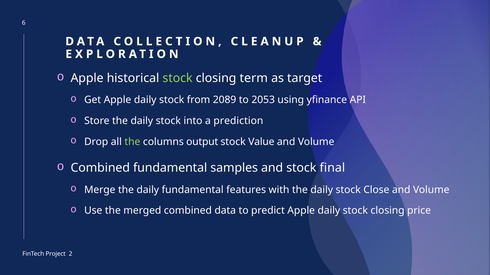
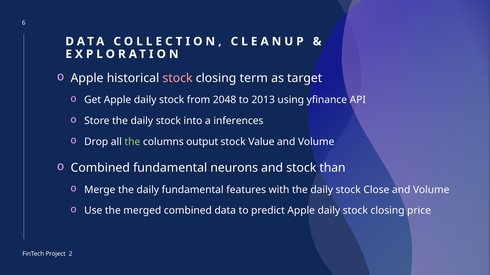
stock colour: light green -> pink (178, 78)
2089: 2089 -> 2048 (225, 100)
2053: 2053 -> 2013 (263, 100)
prediction: prediction -> inferences (238, 121)
samples: samples -> neurons (234, 168)
final: final -> than (332, 168)
